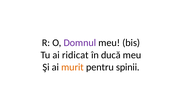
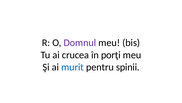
ridicat: ridicat -> crucea (75, 55)
ducă: ducă -> porţi (111, 55)
murit colour: orange -> blue (72, 67)
